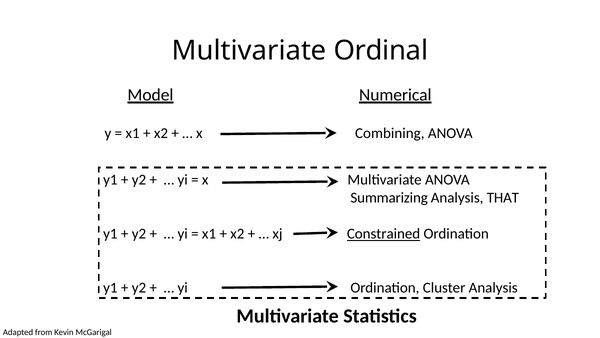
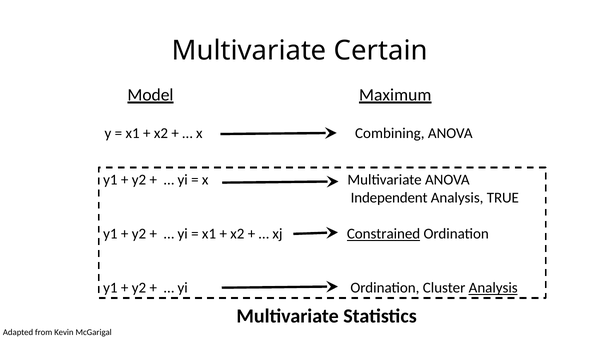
Ordinal: Ordinal -> Certain (381, 50)
Numerical: Numerical -> Maximum (395, 95)
Summarizing: Summarizing -> Independent (389, 197)
THAT: THAT -> TRUE (503, 197)
Analysis underline: none -> present (493, 287)
